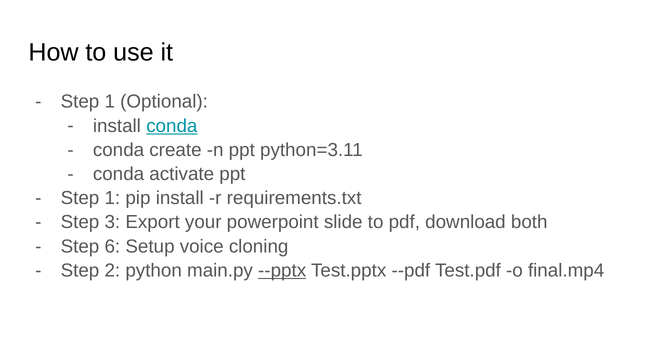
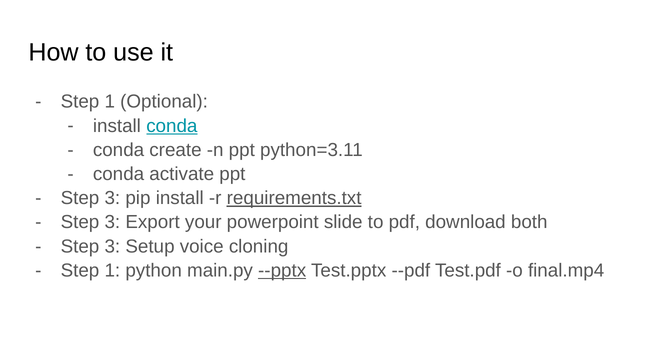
1: 1 -> 3 (112, 198)
requirements.txt underline: none -> present (294, 198)
6: 6 -> 3 (112, 246)
2: 2 -> 1 (112, 270)
